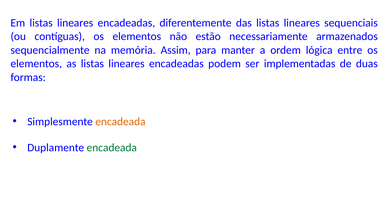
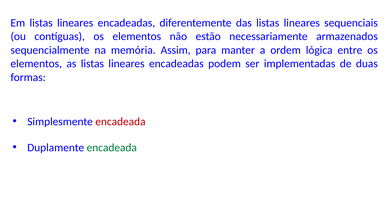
encadeada colour: orange -> red (120, 122)
